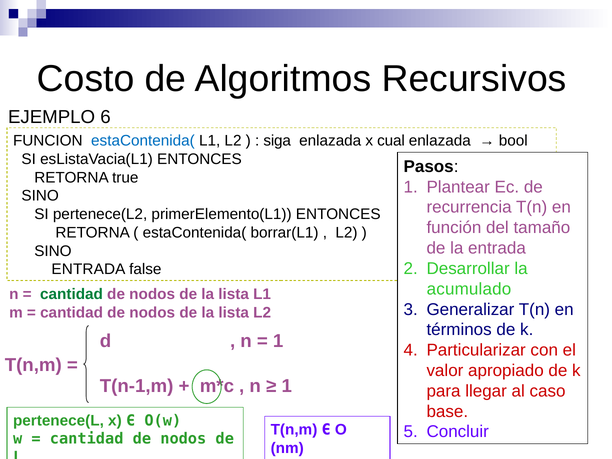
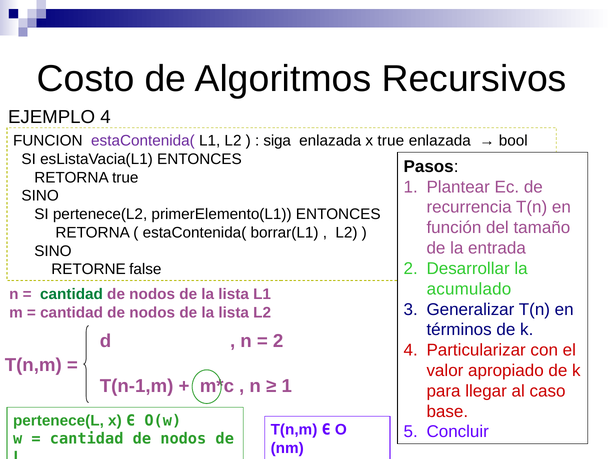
EJEMPLO 6: 6 -> 4 (105, 117)
estaContenida( colour: blue -> purple (143, 141)
x cual: cual -> true (391, 141)
ENTRADA: ENTRADA -> RETORNE (89, 269)
1: 1 -> 2 (278, 341)
